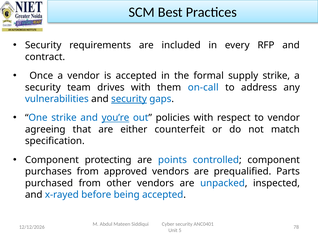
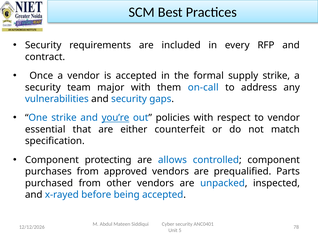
drives: drives -> major (111, 88)
security underline: present -> none (129, 99)
agreeing: agreeing -> essential (45, 130)
points: points -> allows (172, 160)
